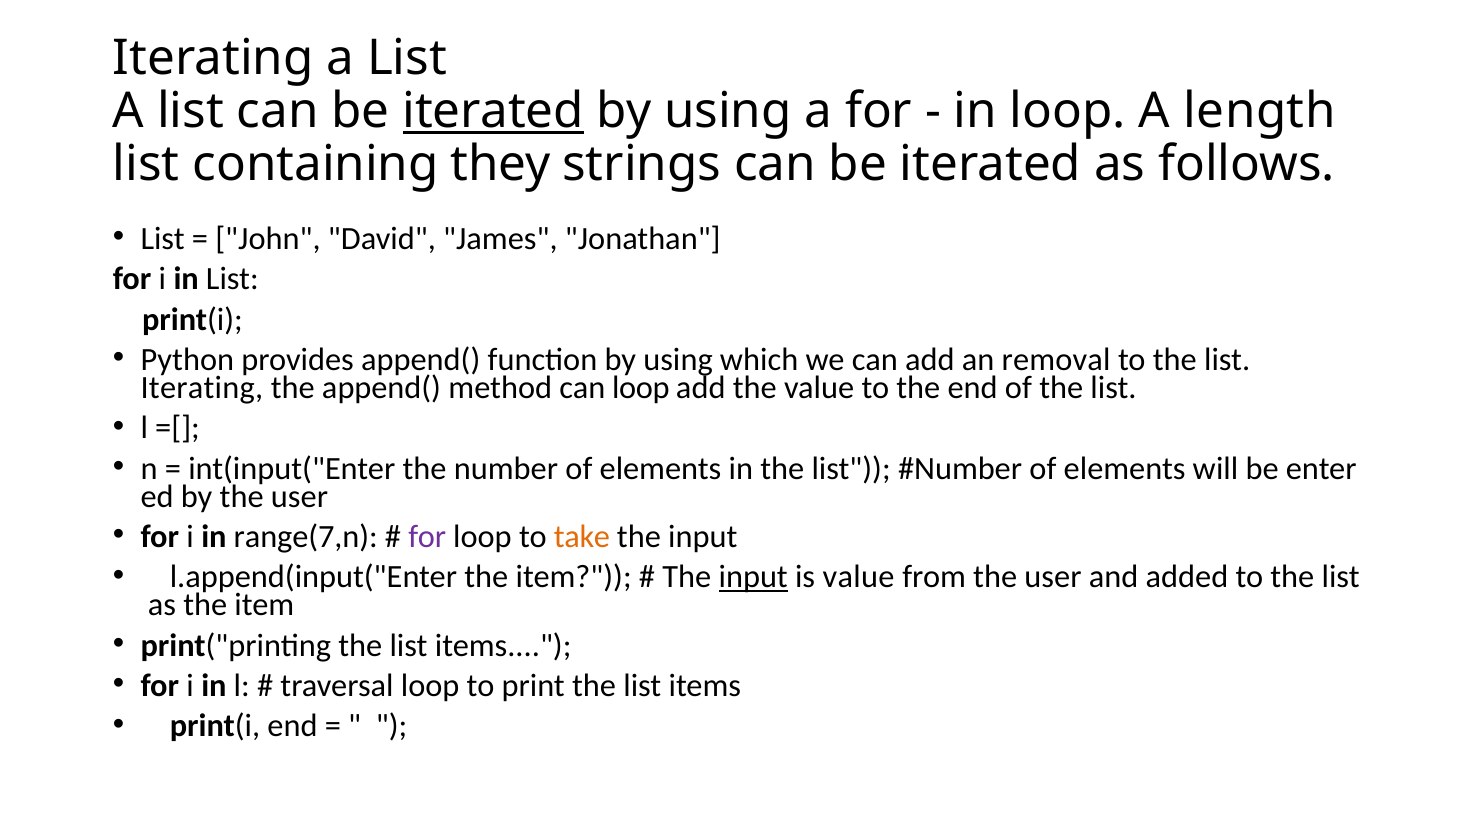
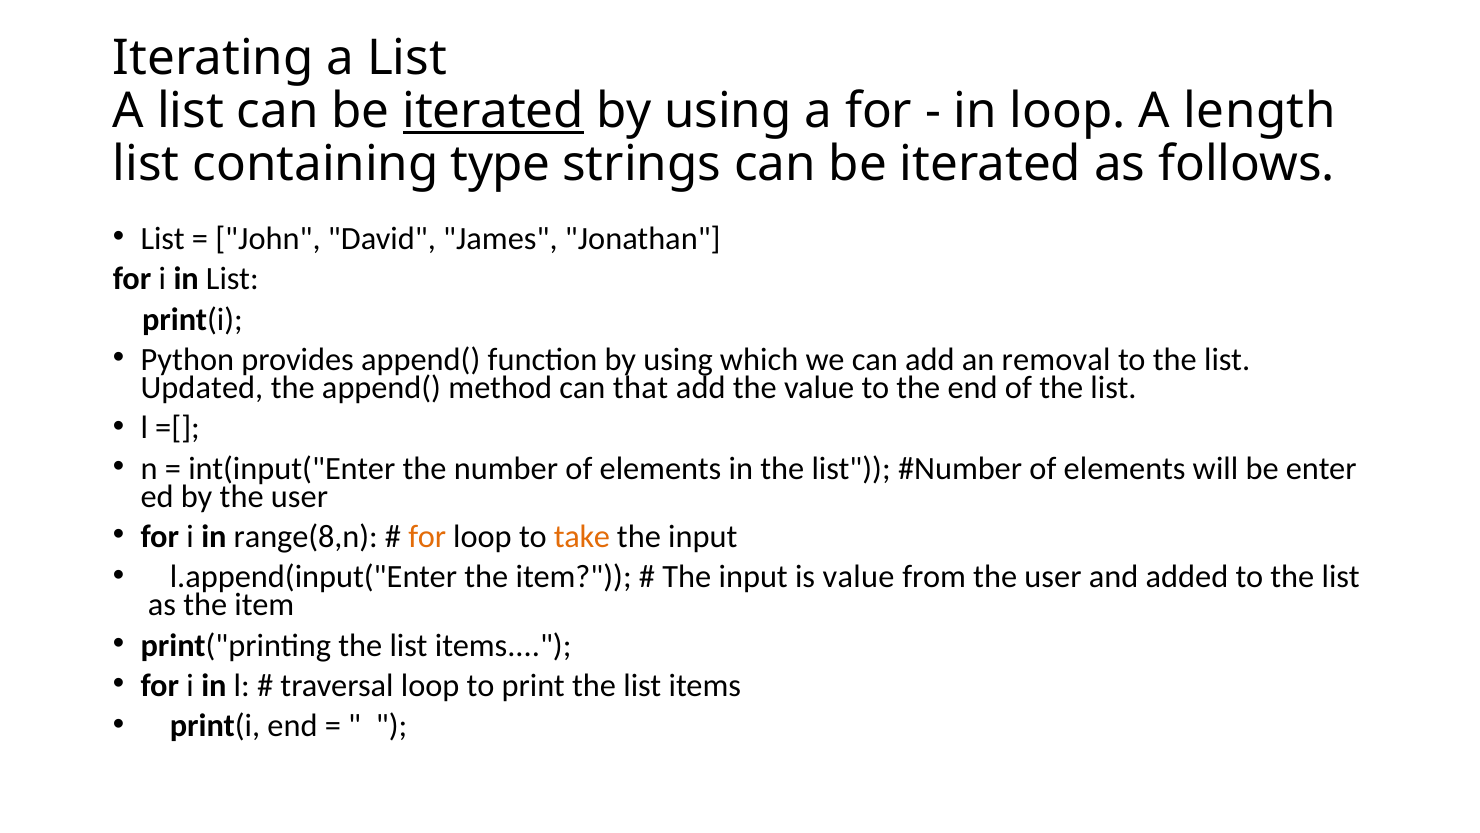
they: they -> type (501, 165)
Iterating: Iterating -> Updated (202, 388)
can loop: loop -> that (641, 388)
range(7,n: range(7,n -> range(8,n (306, 537)
for colour: purple -> orange (427, 537)
input underline: present -> none (753, 577)
